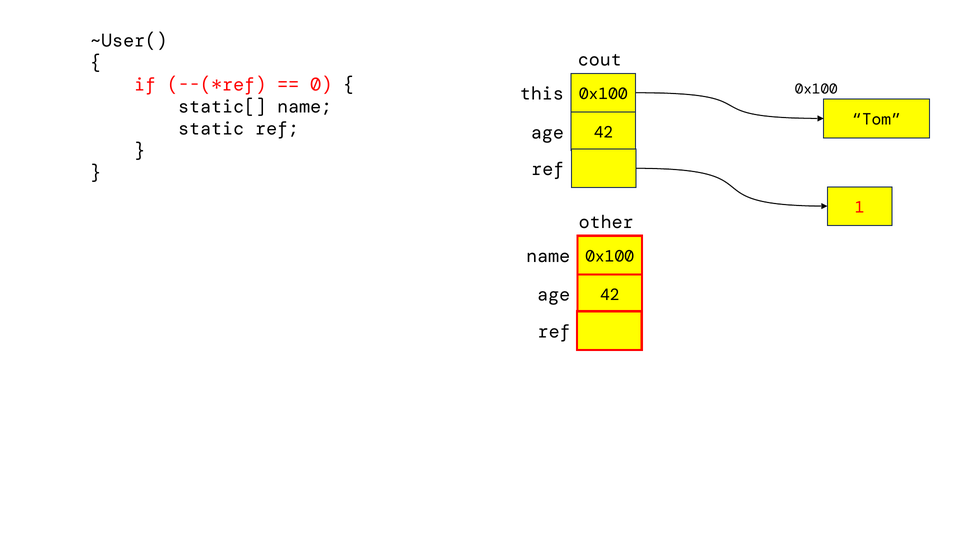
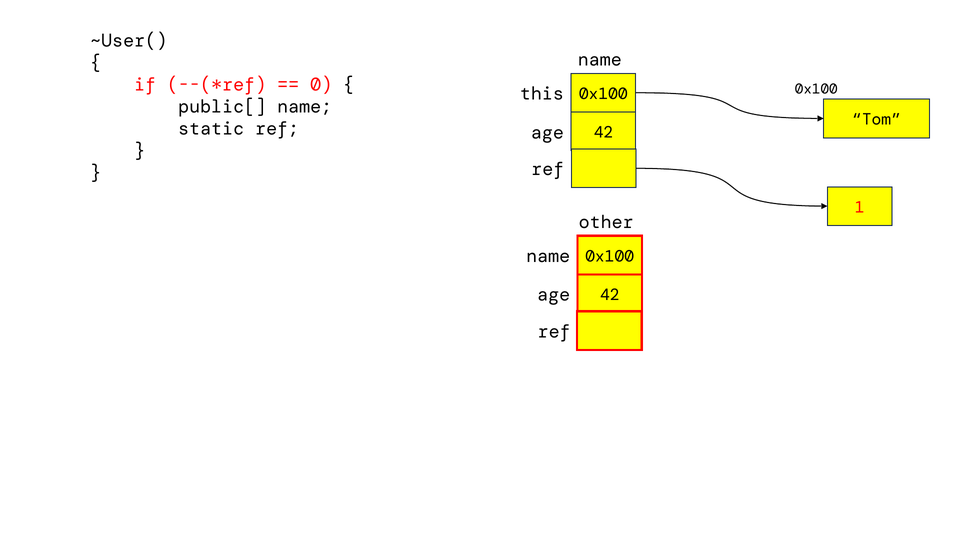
cout: cout -> name (600, 60)
static[: static[ -> public[ (222, 107)
